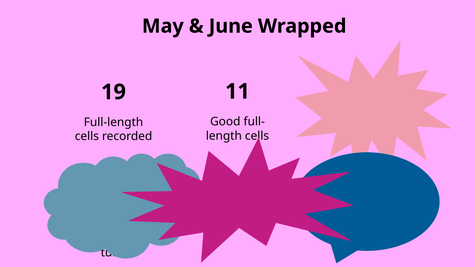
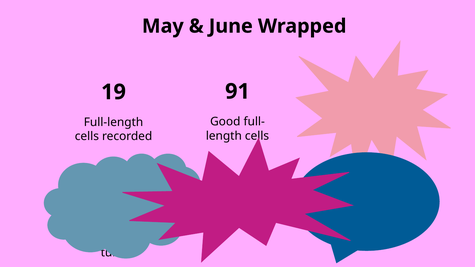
11: 11 -> 91 (238, 91)
